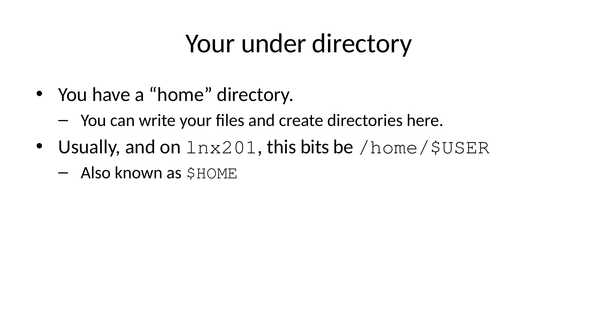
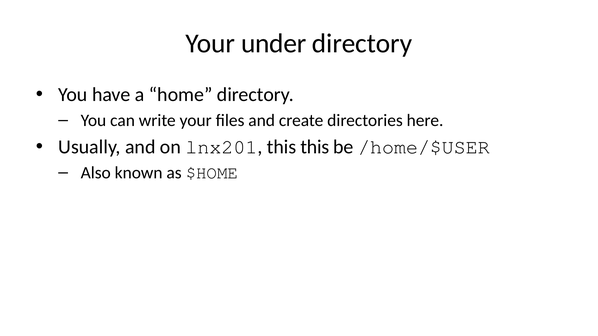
this bits: bits -> this (315, 147)
